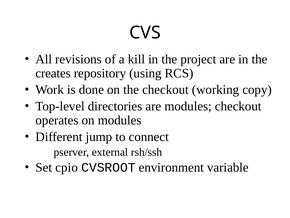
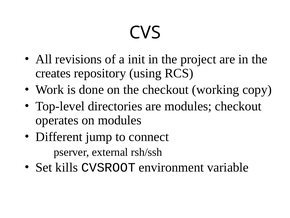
kill: kill -> init (136, 59)
cpio: cpio -> kills (67, 167)
